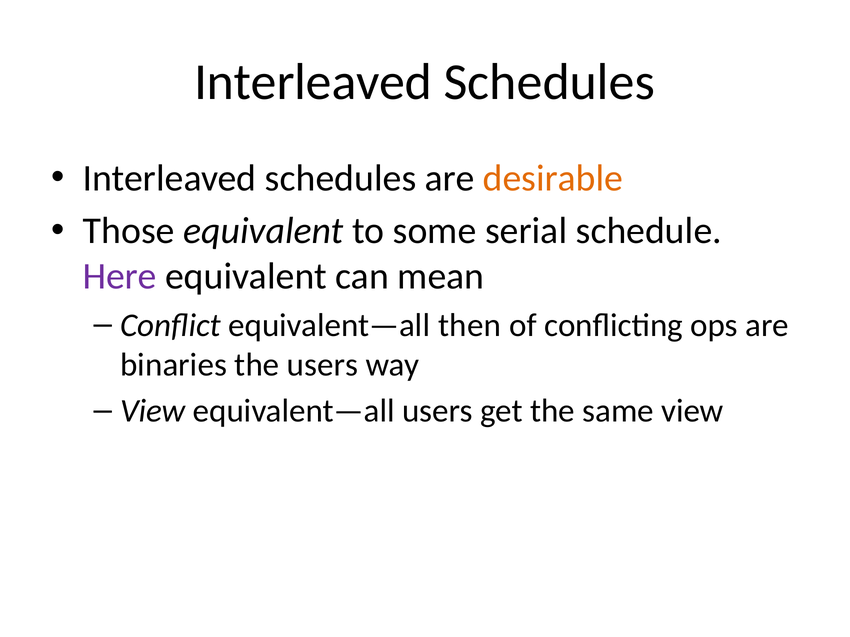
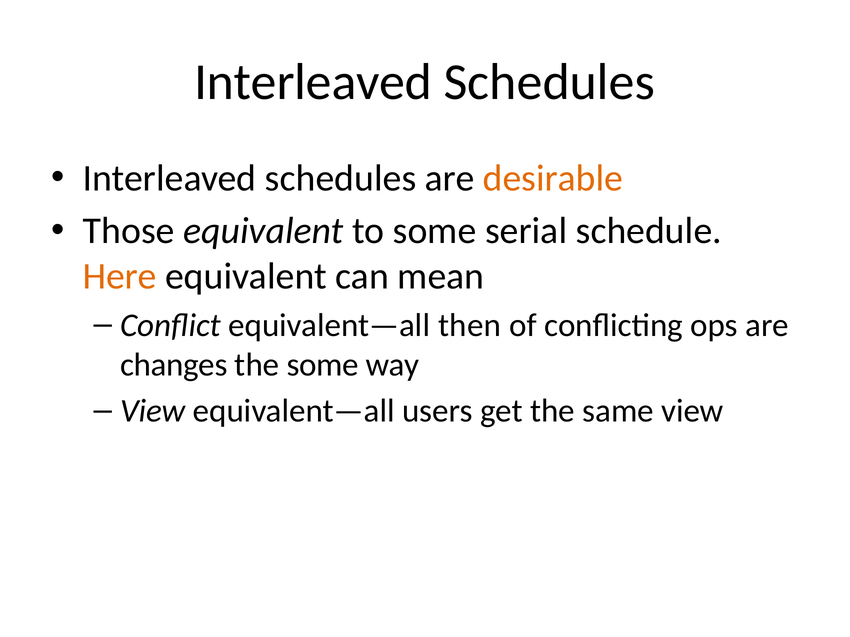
Here colour: purple -> orange (120, 277)
binaries: binaries -> changes (174, 365)
the users: users -> some (323, 365)
